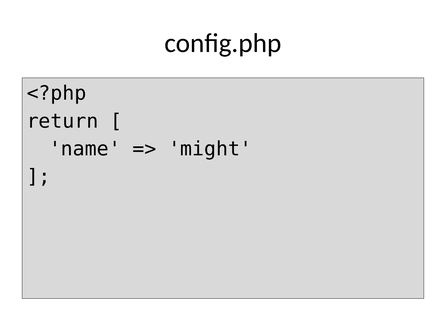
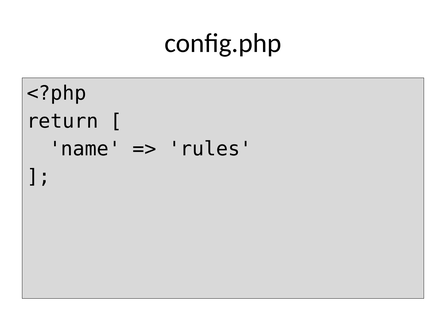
might: might -> rules (210, 149)
